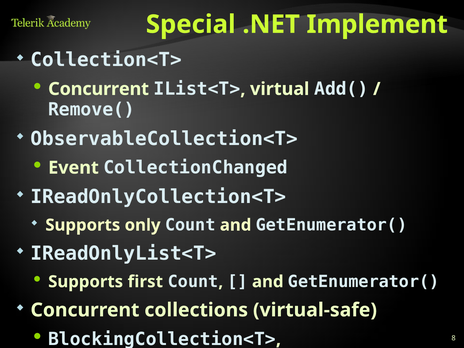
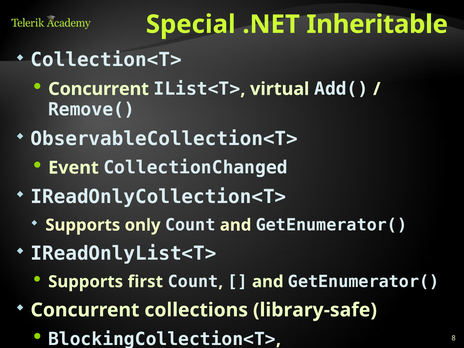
Implement: Implement -> Inheritable (377, 24)
virtual-safe: virtual-safe -> library-safe (315, 310)
